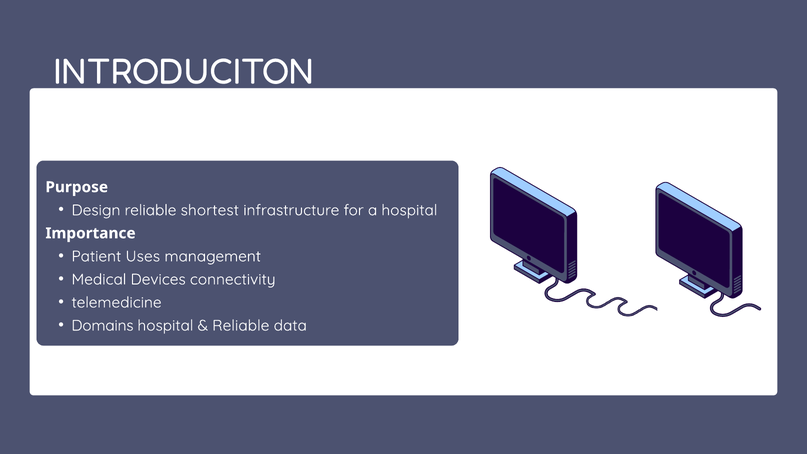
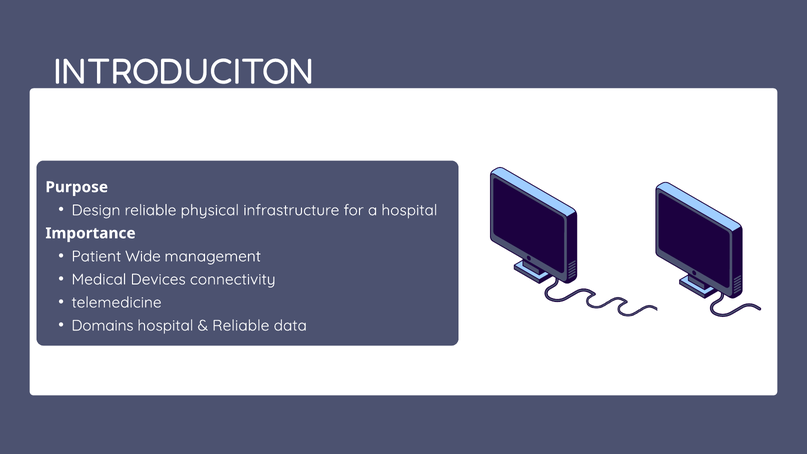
shortest: shortest -> physical (210, 210)
Uses: Uses -> Wide (143, 256)
